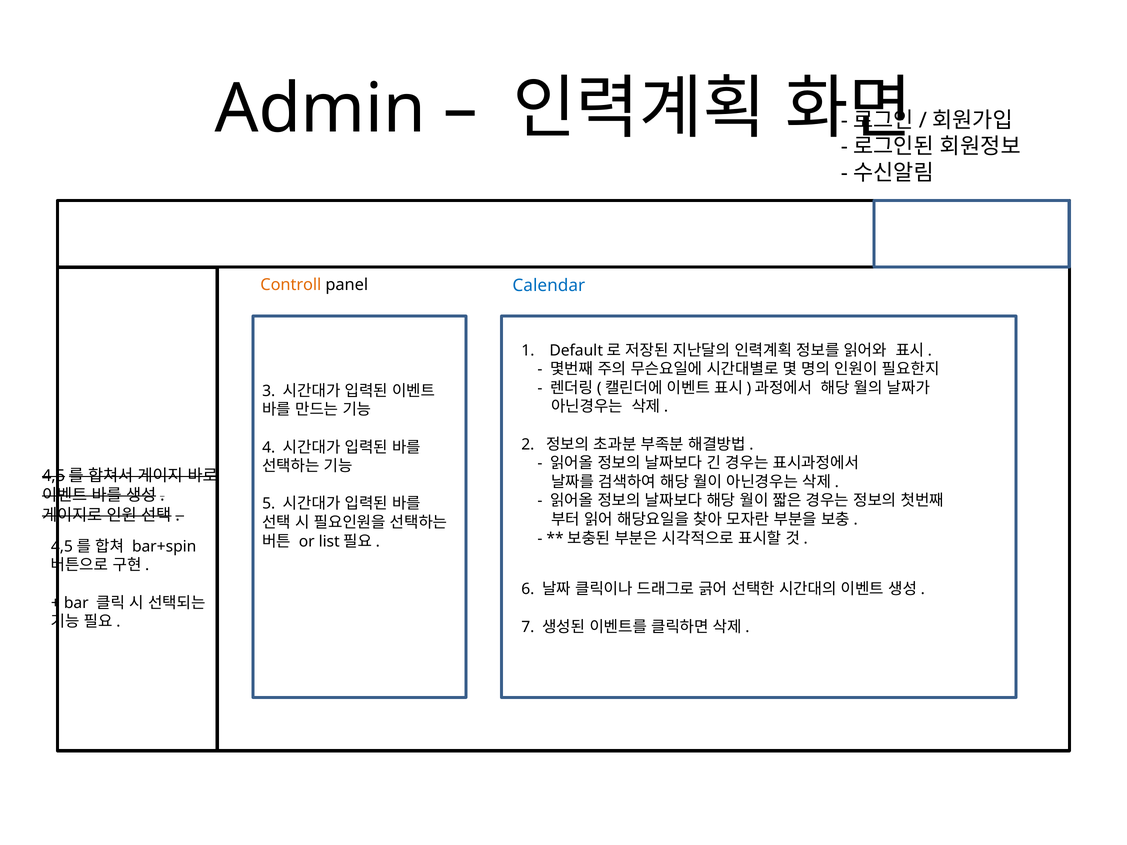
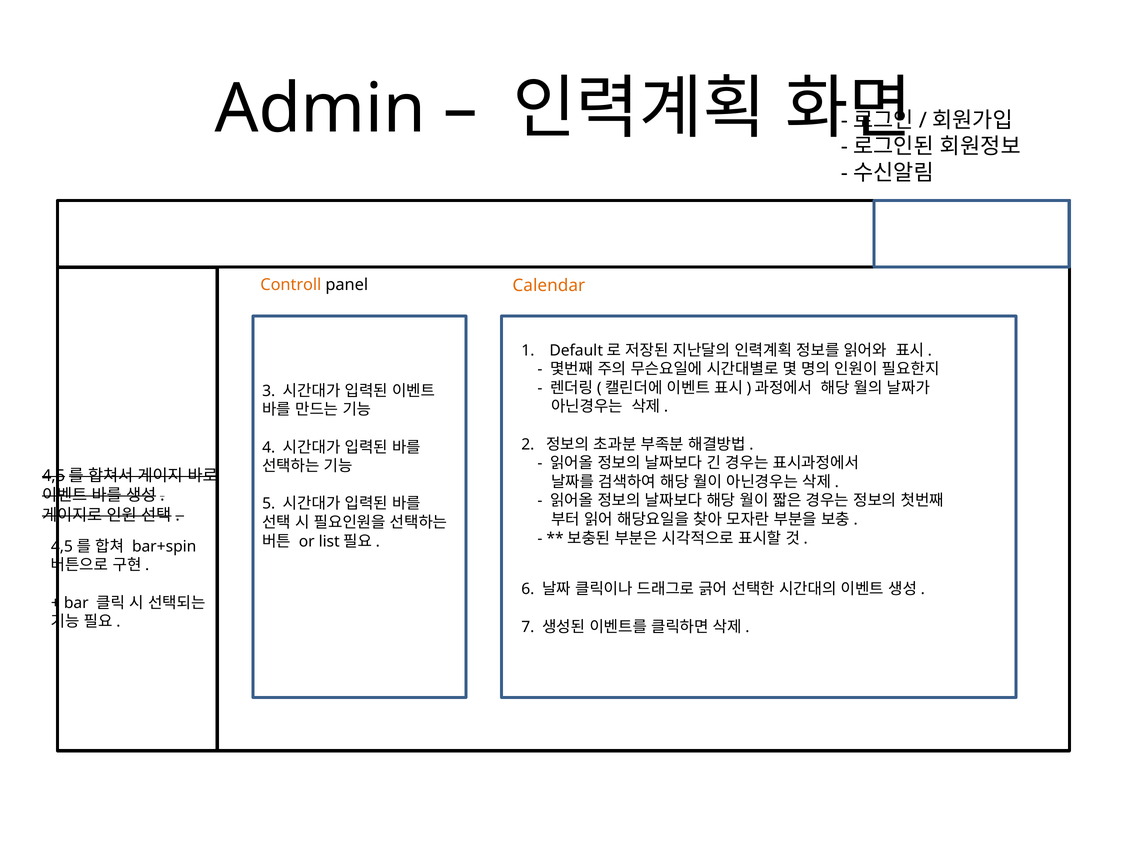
Calendar colour: blue -> orange (549, 286)
